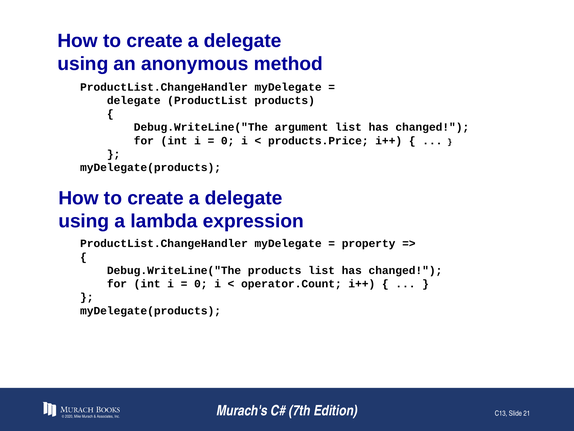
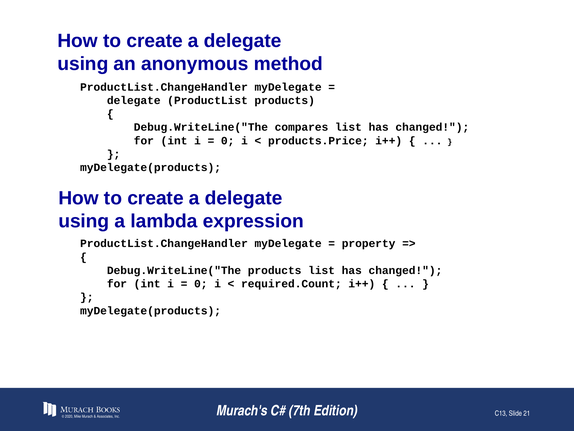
argument: argument -> compares (301, 127)
operator.Count: operator.Count -> required.Count (291, 284)
